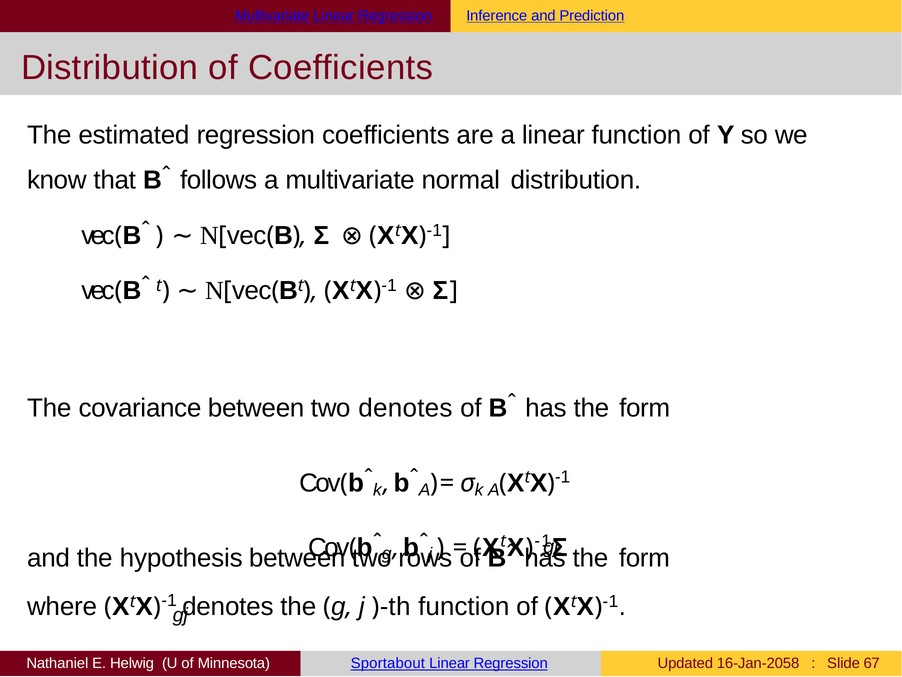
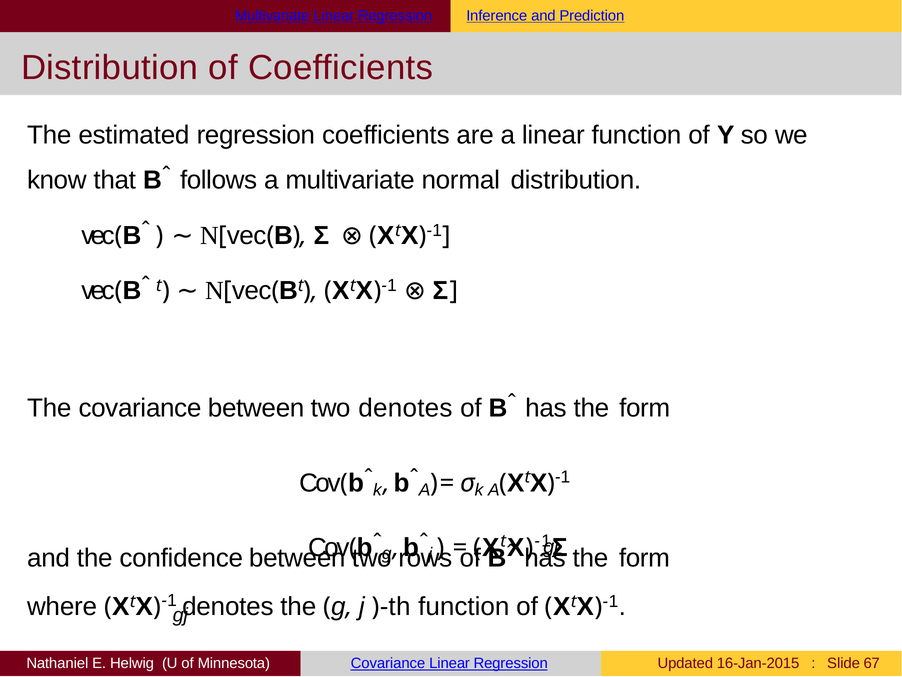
hypothesis: hypothesis -> confidence (181, 558)
Minnesota Sportabout: Sportabout -> Covariance (388, 664)
16-Jan-2058: 16-Jan-2058 -> 16-Jan-2015 (758, 664)
